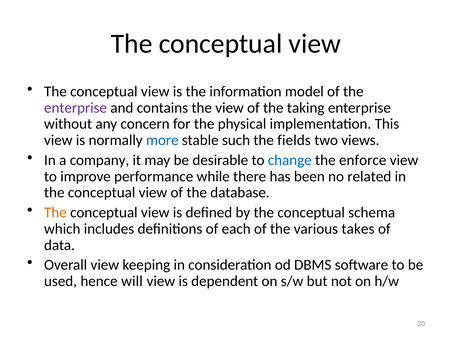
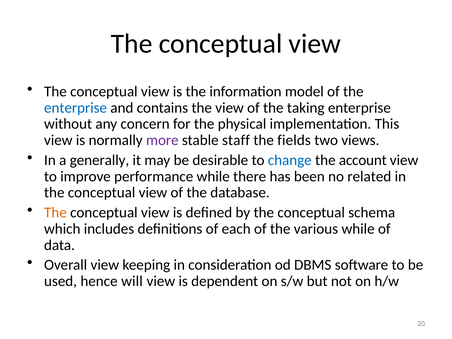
enterprise colour: purple -> blue (76, 108)
more colour: blue -> purple (162, 140)
such: such -> staff (236, 140)
company: company -> generally (99, 160)
enforce: enforce -> account (363, 160)
various takes: takes -> while (358, 229)
